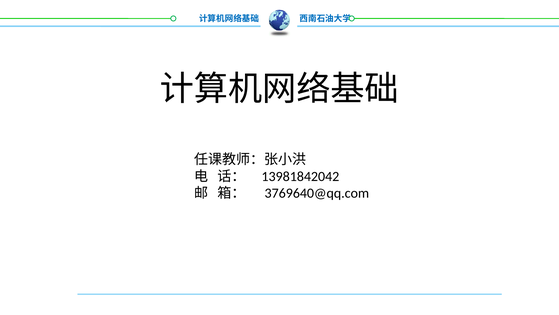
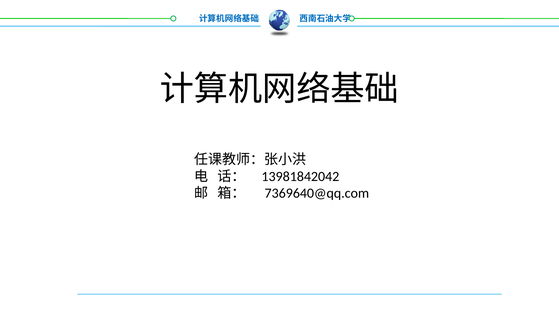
3769640@qq.com: 3769640@qq.com -> 7369640@qq.com (317, 193)
